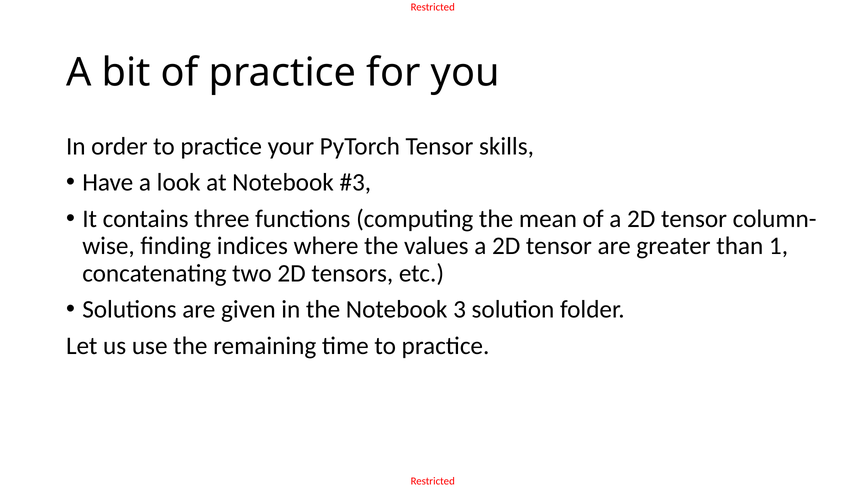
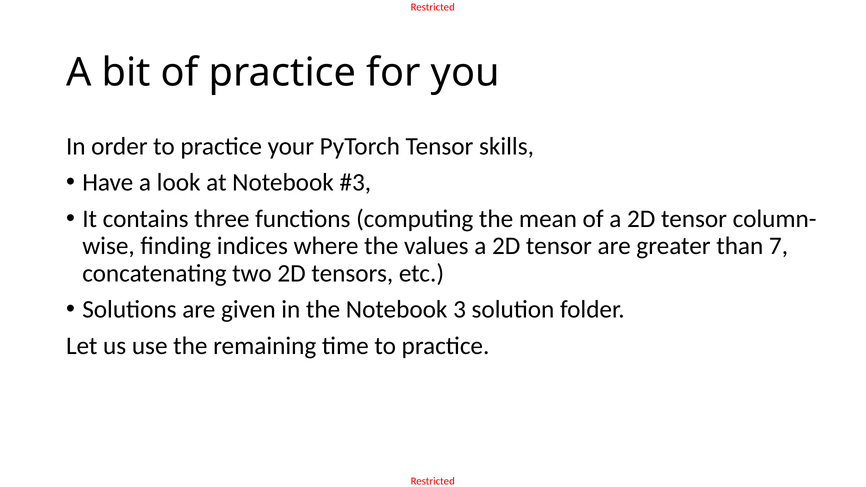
1: 1 -> 7 (779, 246)
